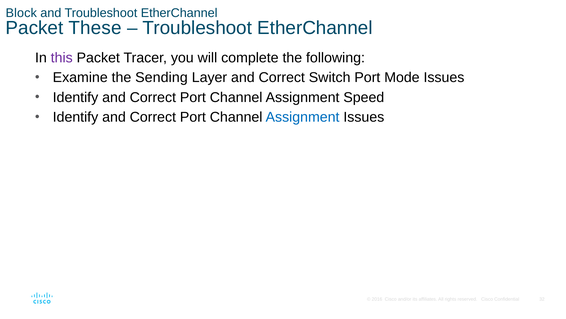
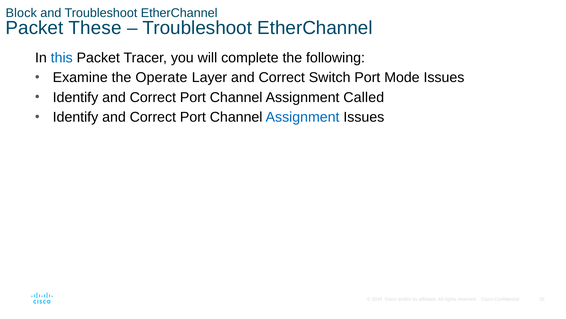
this colour: purple -> blue (62, 58)
Sending: Sending -> Operate (161, 77)
Speed: Speed -> Called (364, 97)
